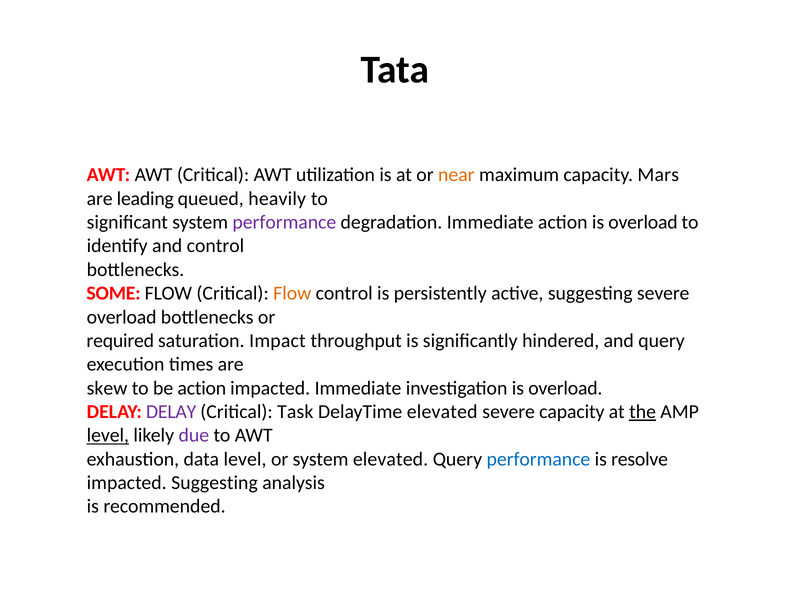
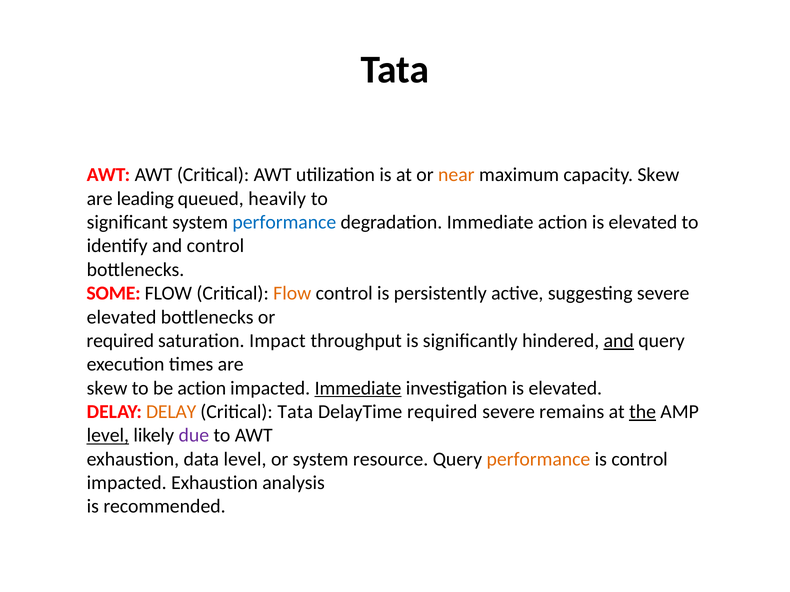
capacity Mars: Mars -> Skew (658, 175)
performance colour: purple -> blue (284, 222)
action is overload: overload -> elevated (643, 222)
overload: overload -> elevated (122, 317)
and underline: none -> present (619, 341)
Immediate underline: none -> present (358, 388)
investigation is overload: overload -> elevated (565, 388)
DELAY colour: purple -> orange (171, 412)
Critical Task: Task -> Tata (295, 412)
DelayTime elevated: elevated -> required (442, 412)
severe capacity: capacity -> remains (572, 412)
system elevated: elevated -> resource (391, 459)
performance colour: blue -> orange (538, 459)
is resolve: resolve -> control (640, 459)
impacted Suggesting: Suggesting -> Exhaustion (215, 483)
